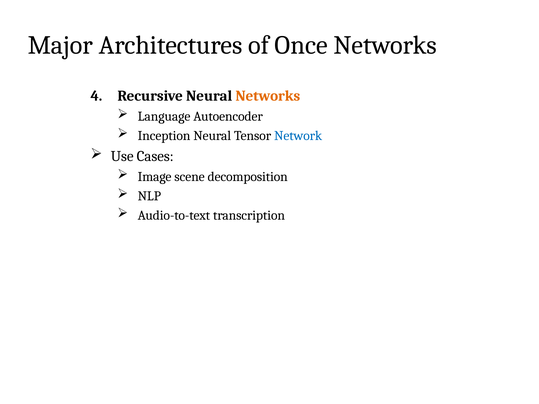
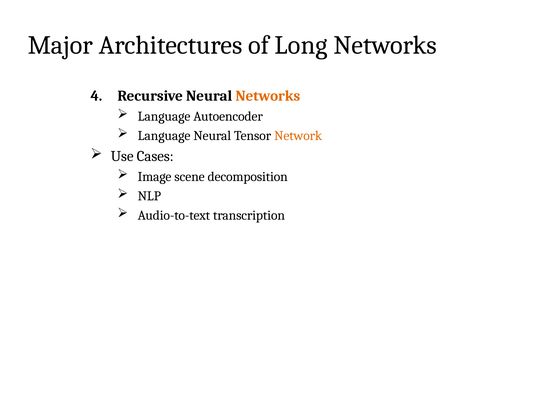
Once: Once -> Long (301, 45)
Inception: Inception -> Language (164, 136)
Network colour: blue -> orange (298, 136)
